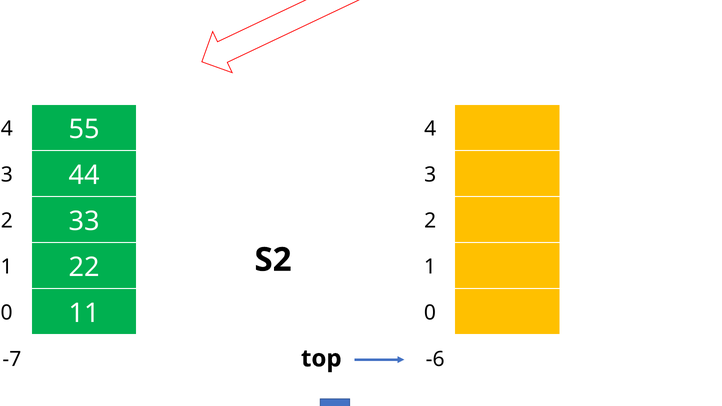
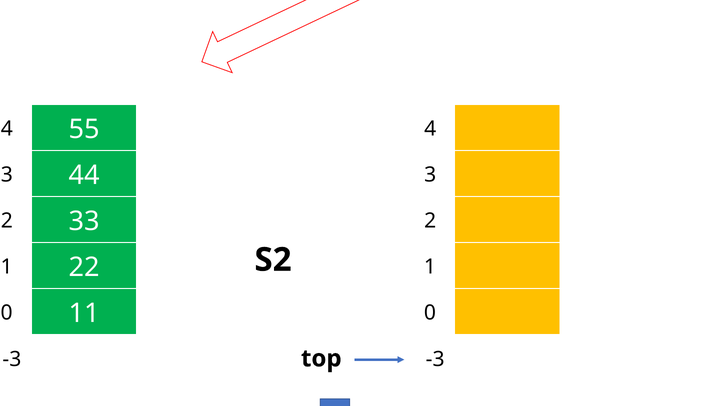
-7: -7 -> -3 (12, 360)
-6: -6 -> -3 (435, 360)
